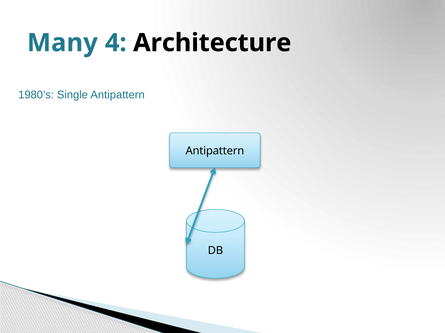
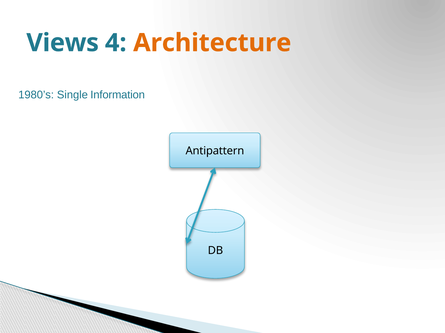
Many: Many -> Views (63, 43)
Architecture colour: black -> orange (212, 43)
Single Antipattern: Antipattern -> Information (118, 95)
